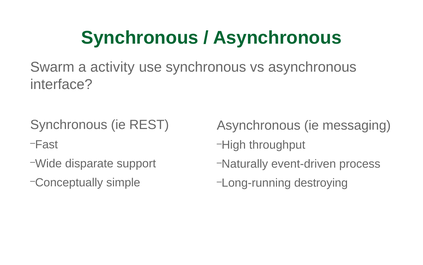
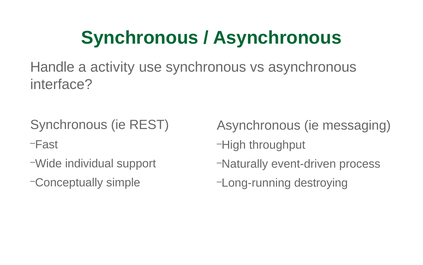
Swarm: Swarm -> Handle (52, 67)
disparate: disparate -> individual (89, 163)
